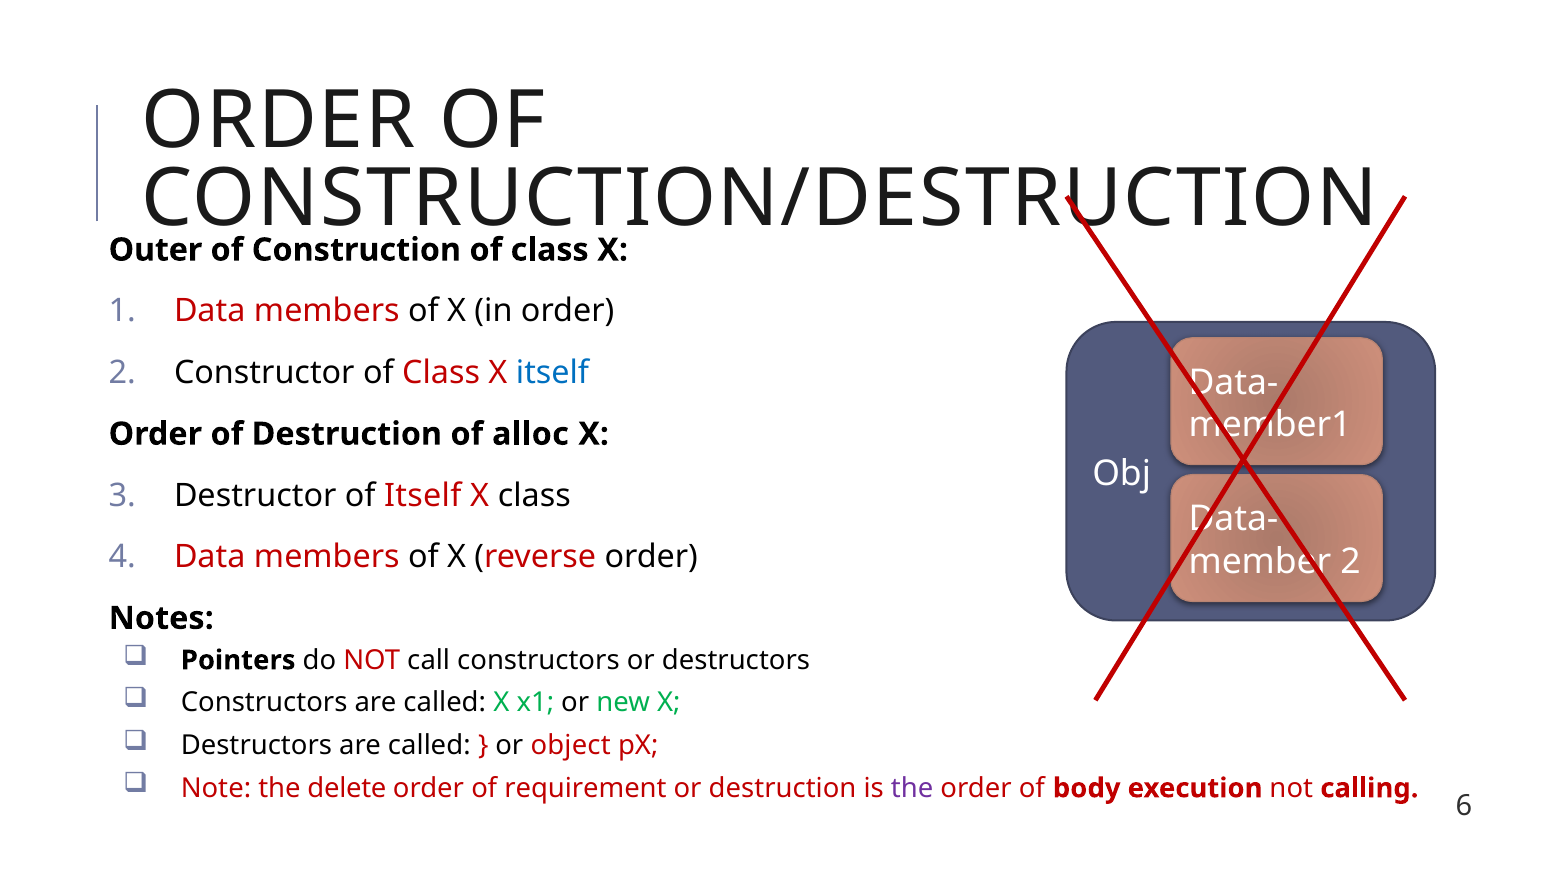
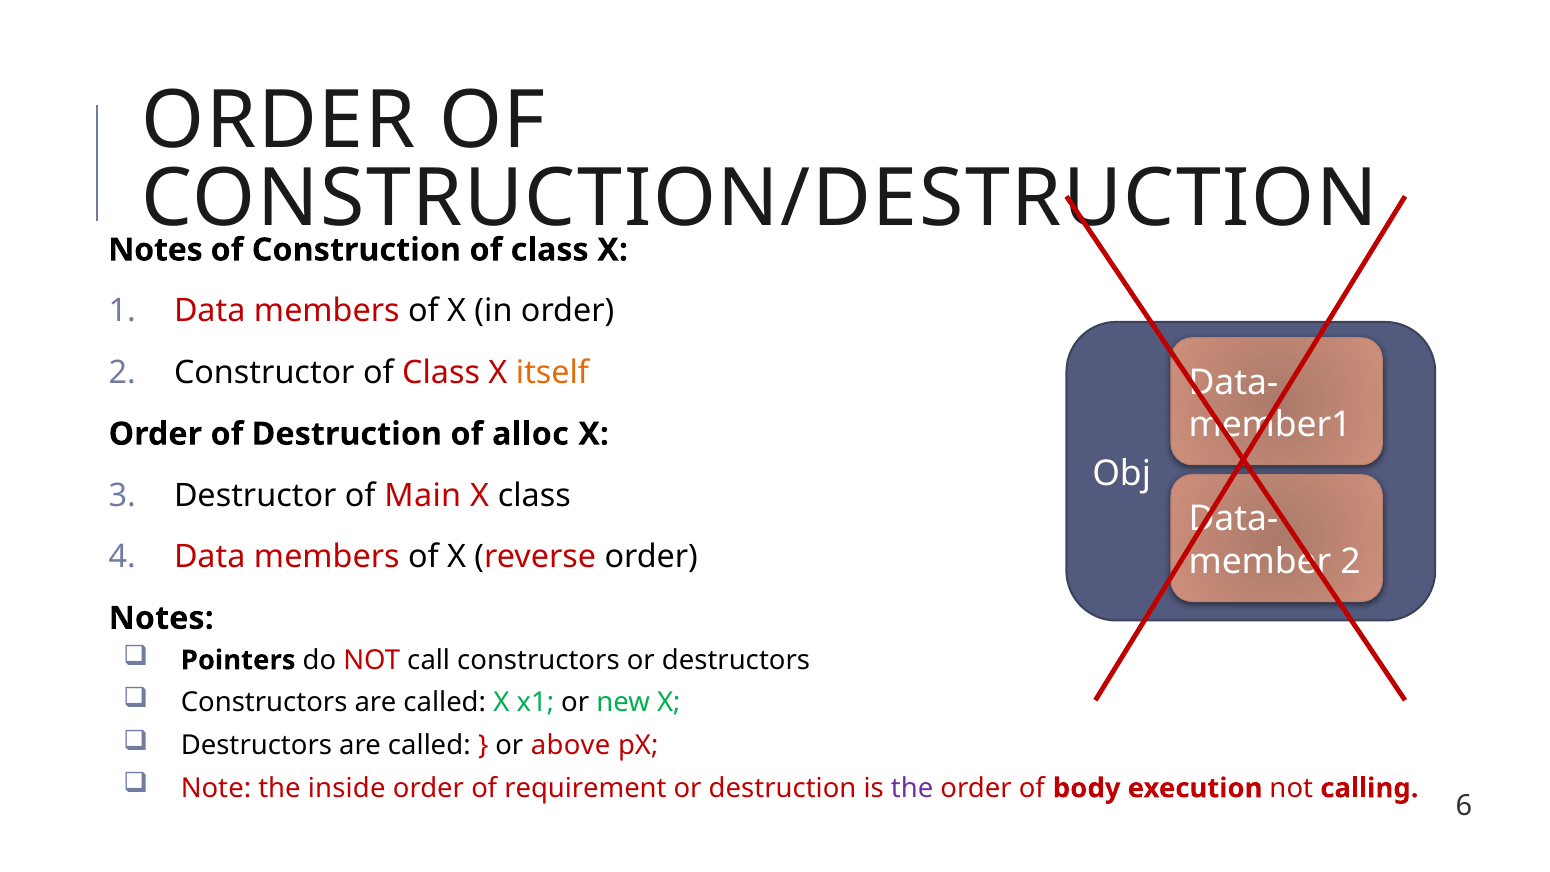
Outer: Outer -> Notes (156, 250)
itself colour: blue -> orange (553, 373)
of Itself: Itself -> Main (423, 495)
object: object -> above (571, 745)
delete: delete -> inside (347, 788)
